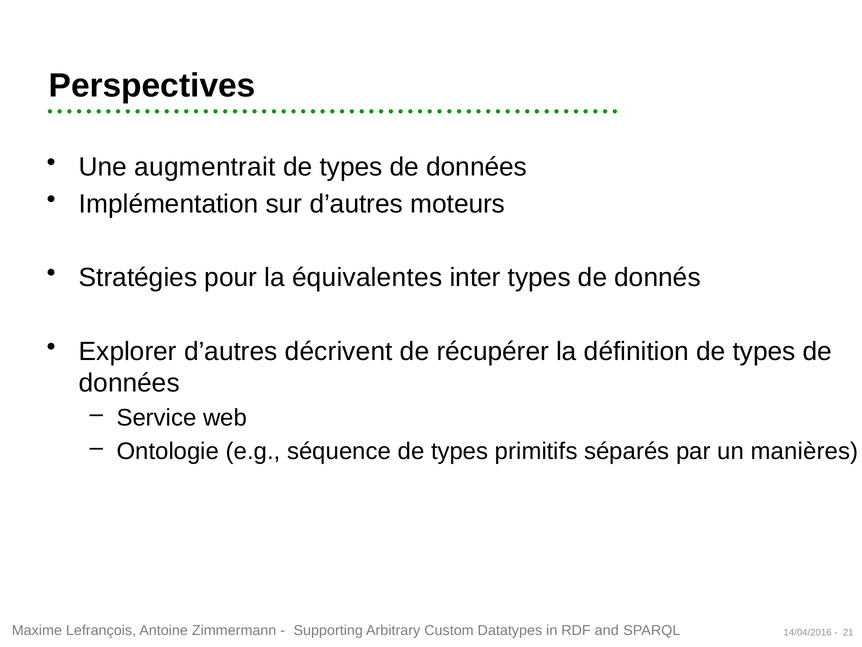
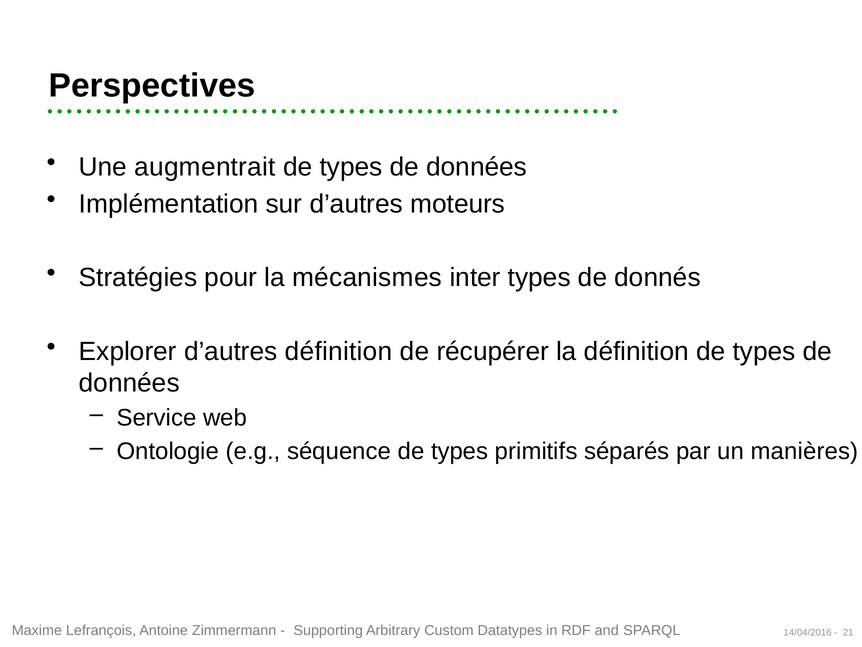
équivalentes: équivalentes -> mécanismes (367, 277)
d’autres décrivent: décrivent -> définition (339, 351)
